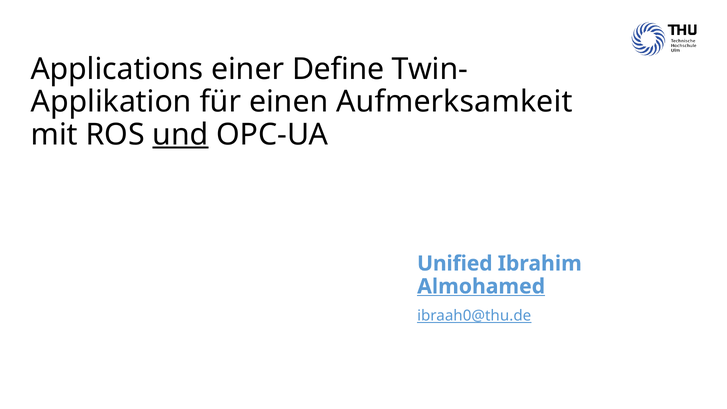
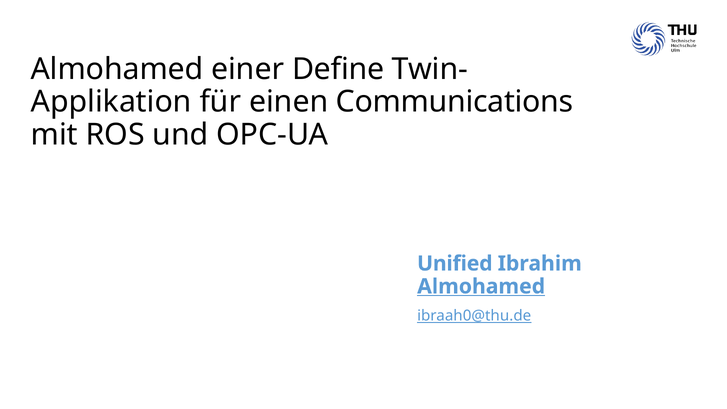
Applications: Applications -> Almohamed (117, 69)
Aufmerksamkeit: Aufmerksamkeit -> Communications (455, 102)
und underline: present -> none (181, 135)
